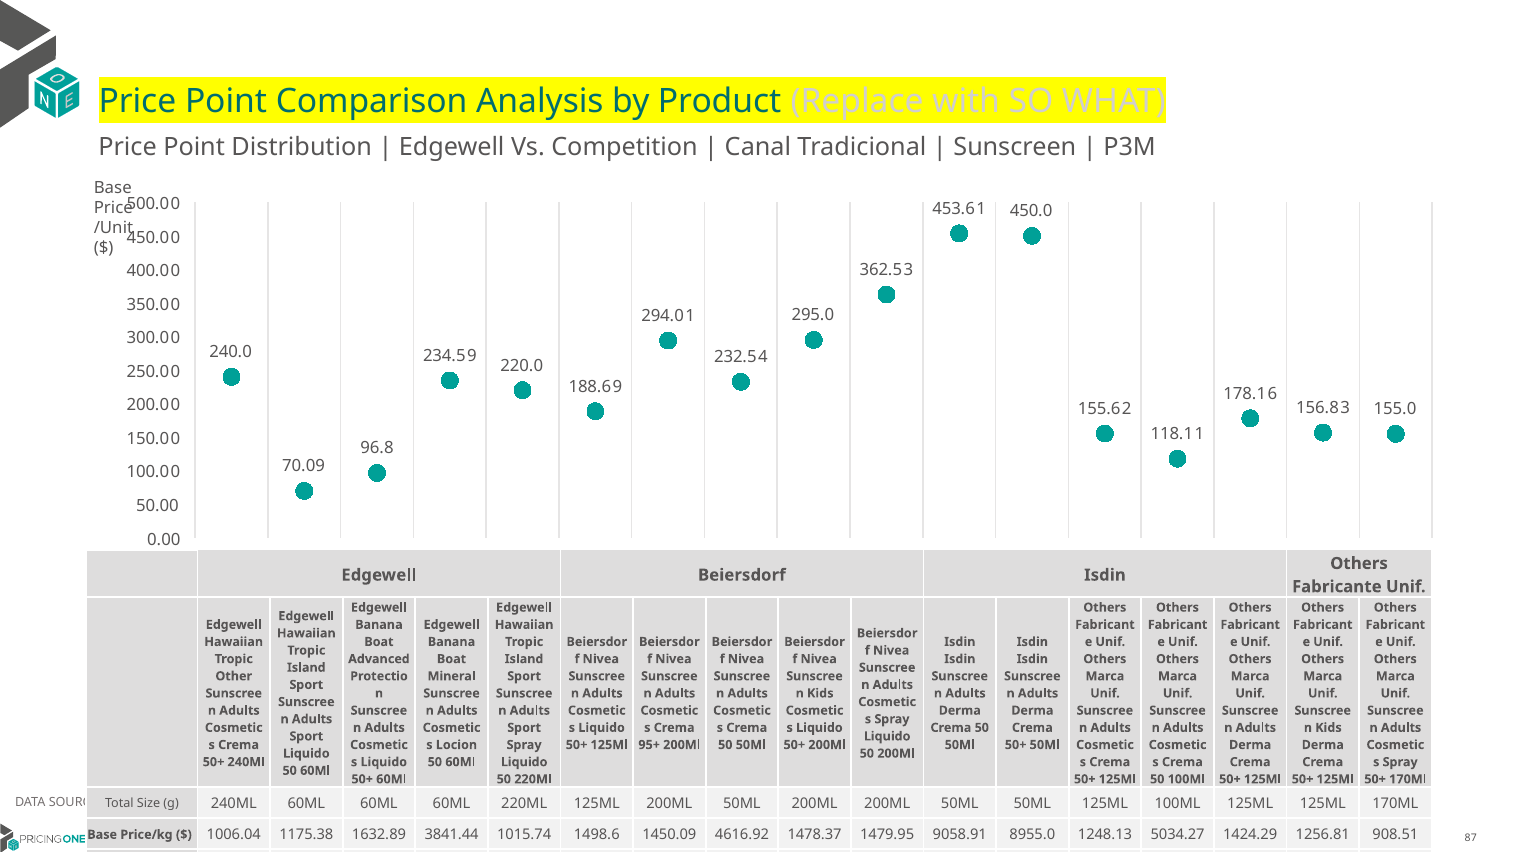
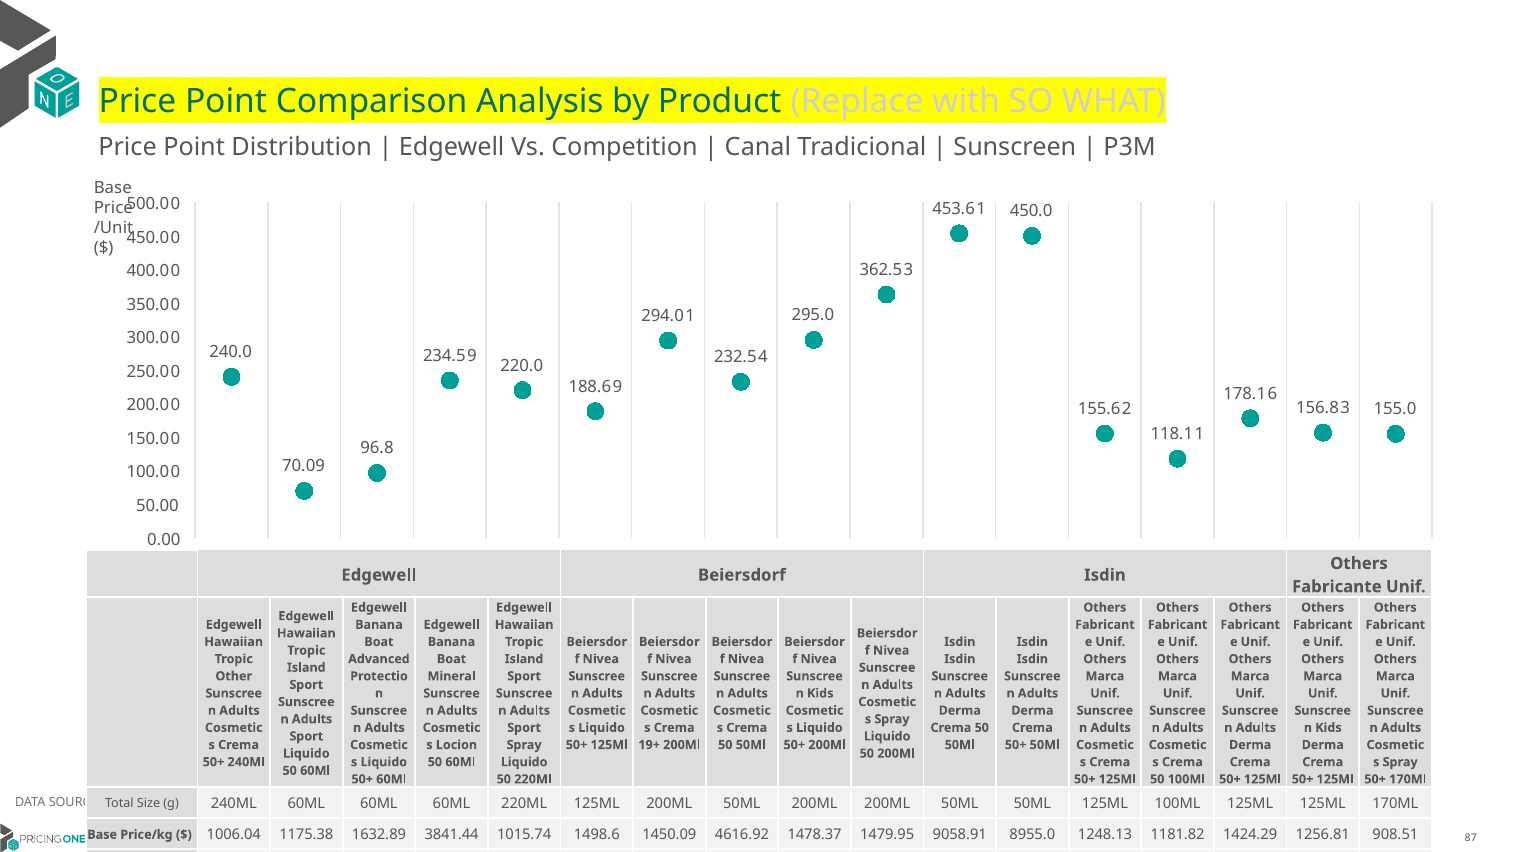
95+: 95+ -> 19+ (649, 745)
5034.27: 5034.27 -> 1181.82 (1178, 834)
